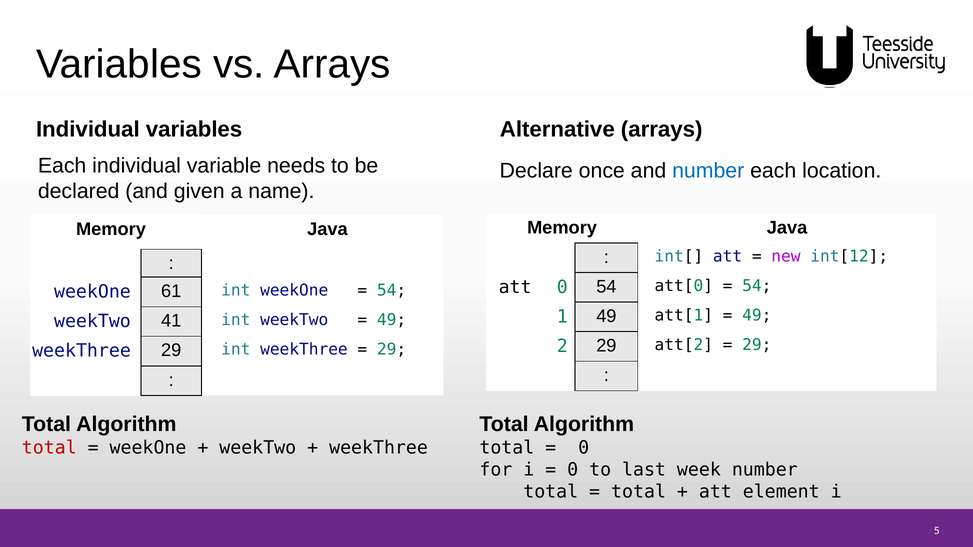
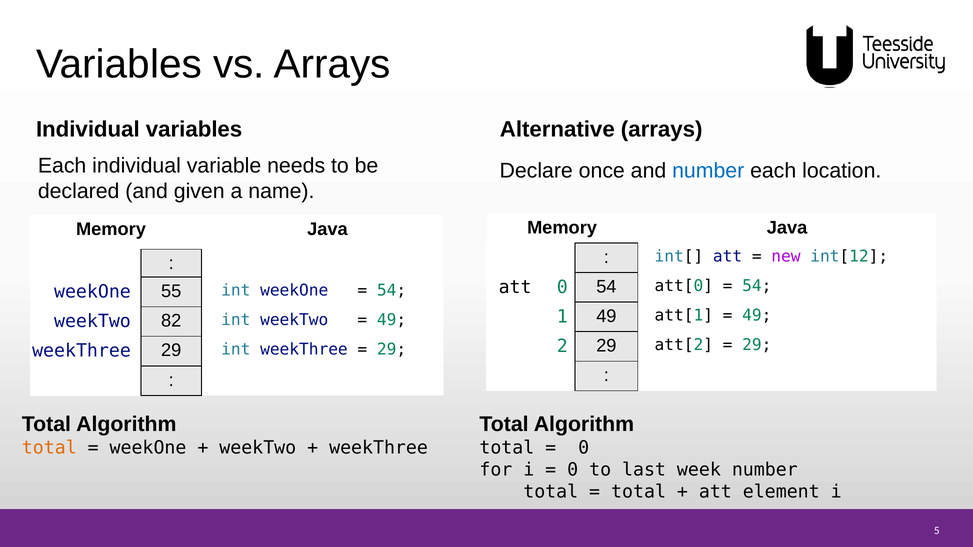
61: 61 -> 55 (171, 291)
41: 41 -> 82 (171, 321)
total colour: red -> orange (49, 448)
